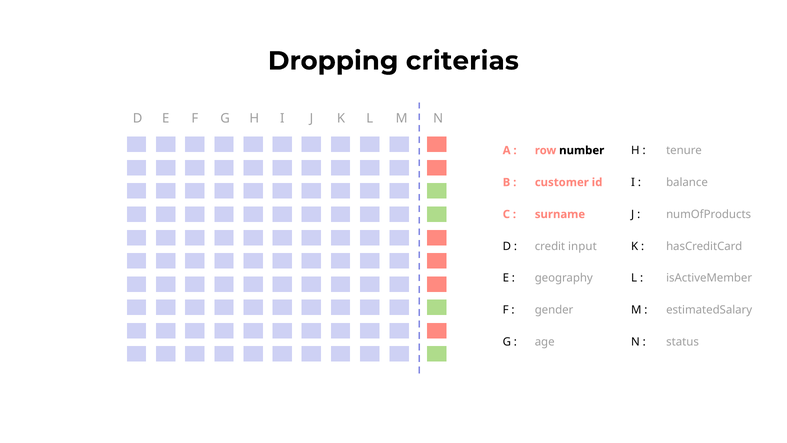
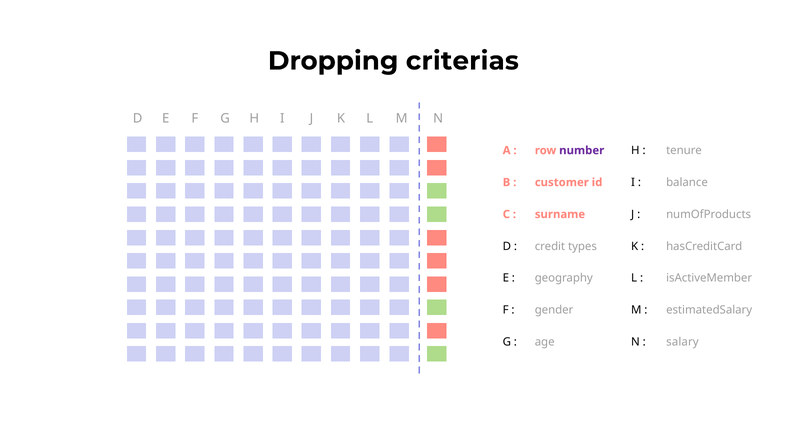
number colour: black -> purple (582, 150)
input: input -> types (582, 246)
status: status -> salary (682, 342)
